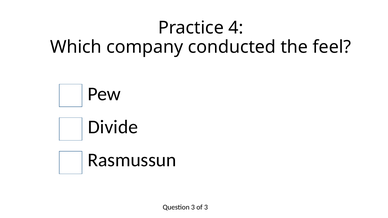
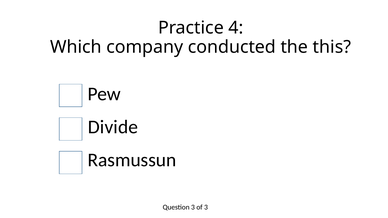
feel: feel -> this (332, 47)
